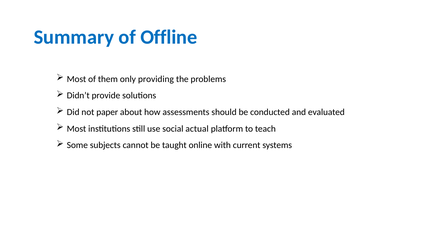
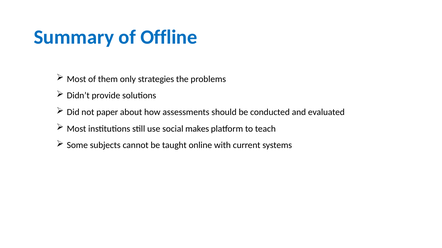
providing: providing -> strategies (156, 79)
actual: actual -> makes (197, 129)
